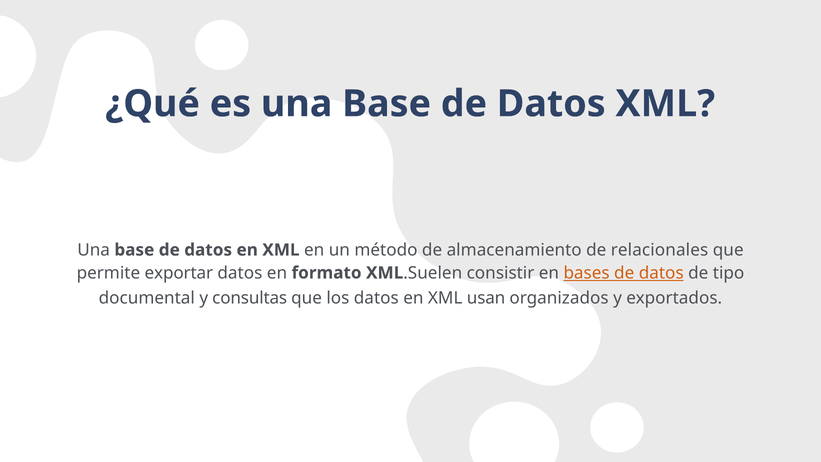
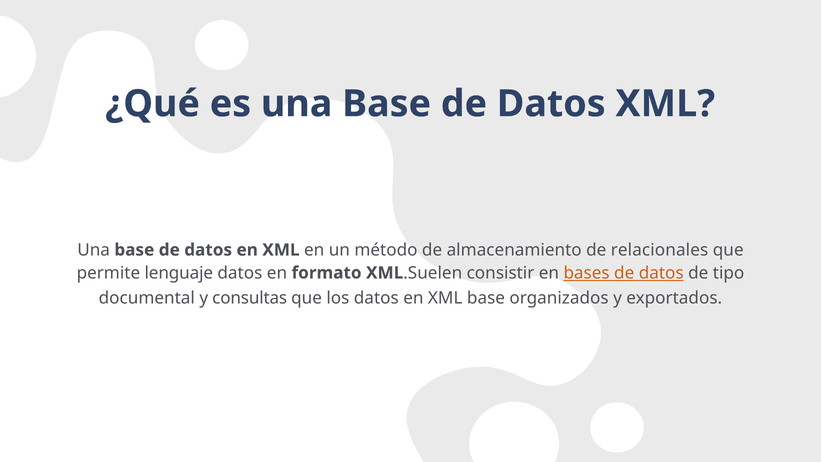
exportar: exportar -> lenguaje (179, 273)
XML usan: usan -> base (486, 298)
